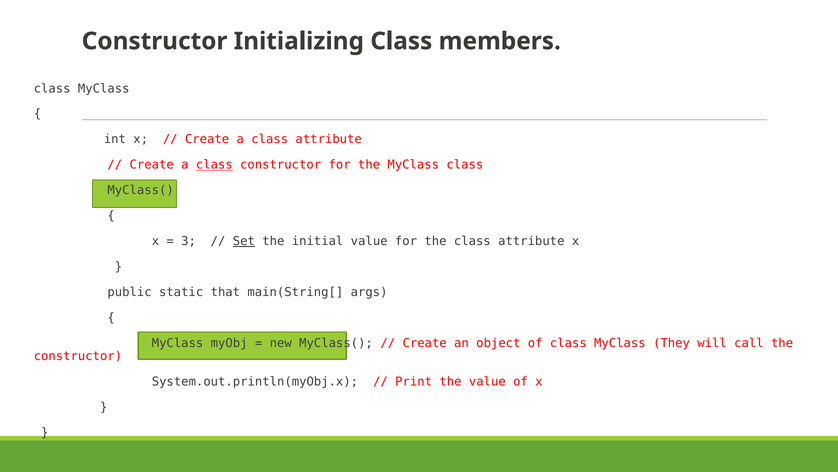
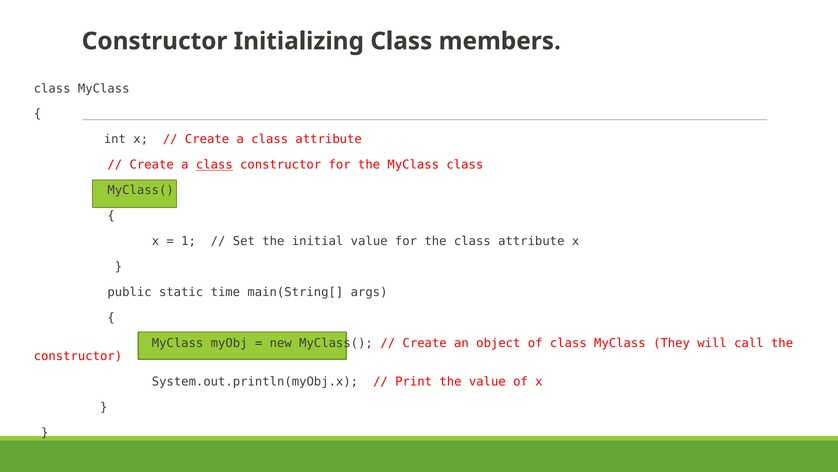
3: 3 -> 1 (189, 241)
Set underline: present -> none (244, 241)
that: that -> time (225, 292)
